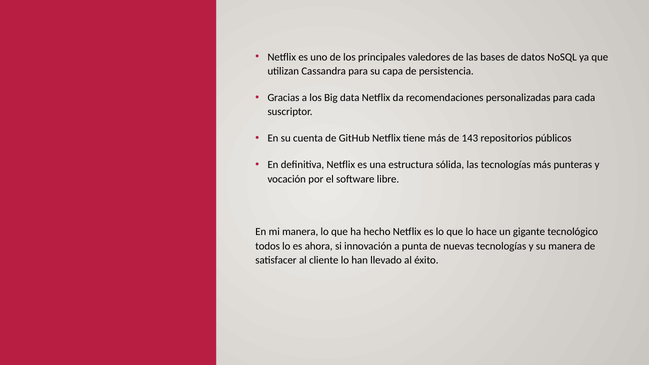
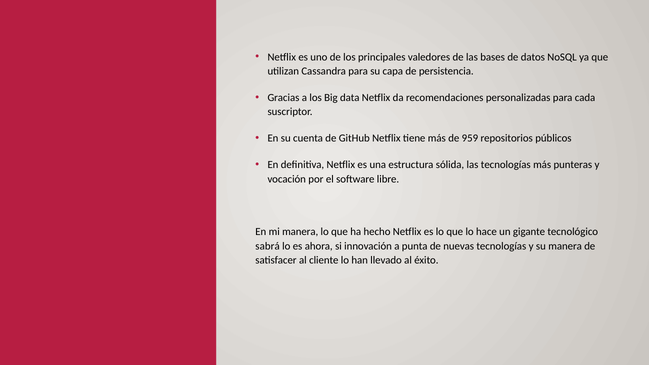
143: 143 -> 959 (470, 138)
todos: todos -> sabrá (268, 246)
